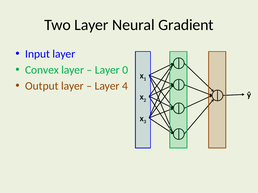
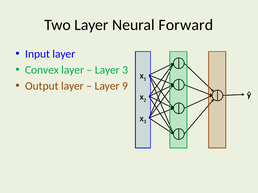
Gradient: Gradient -> Forward (186, 25)
Layer 0: 0 -> 3 (125, 70)
4: 4 -> 9 (125, 86)
